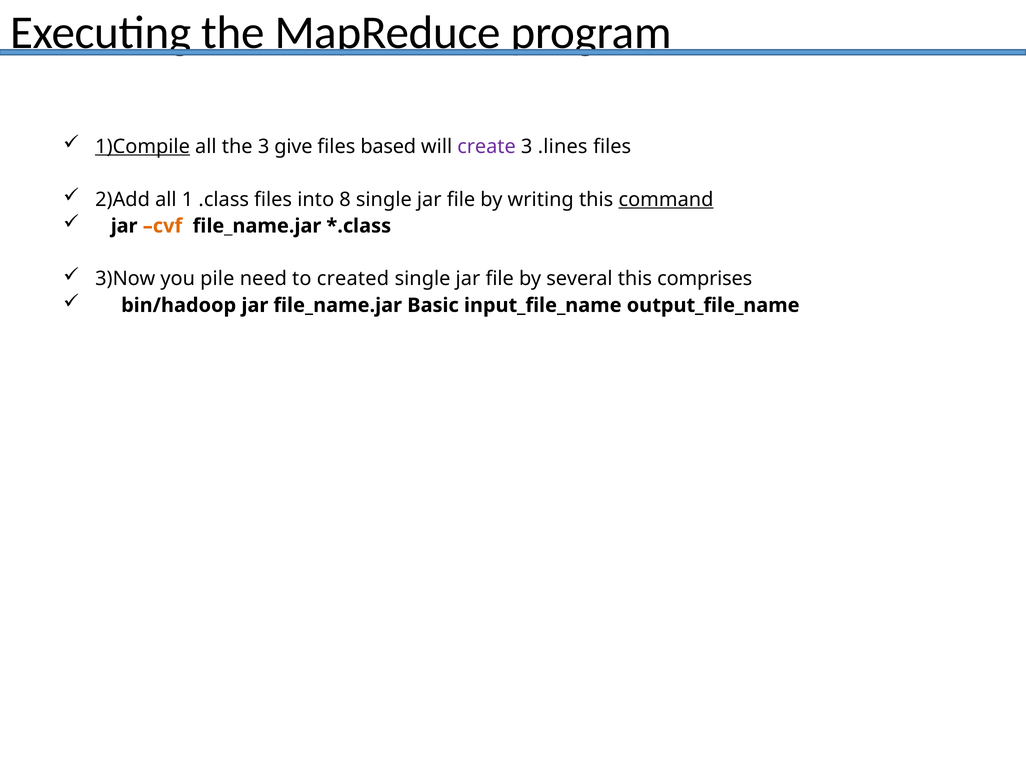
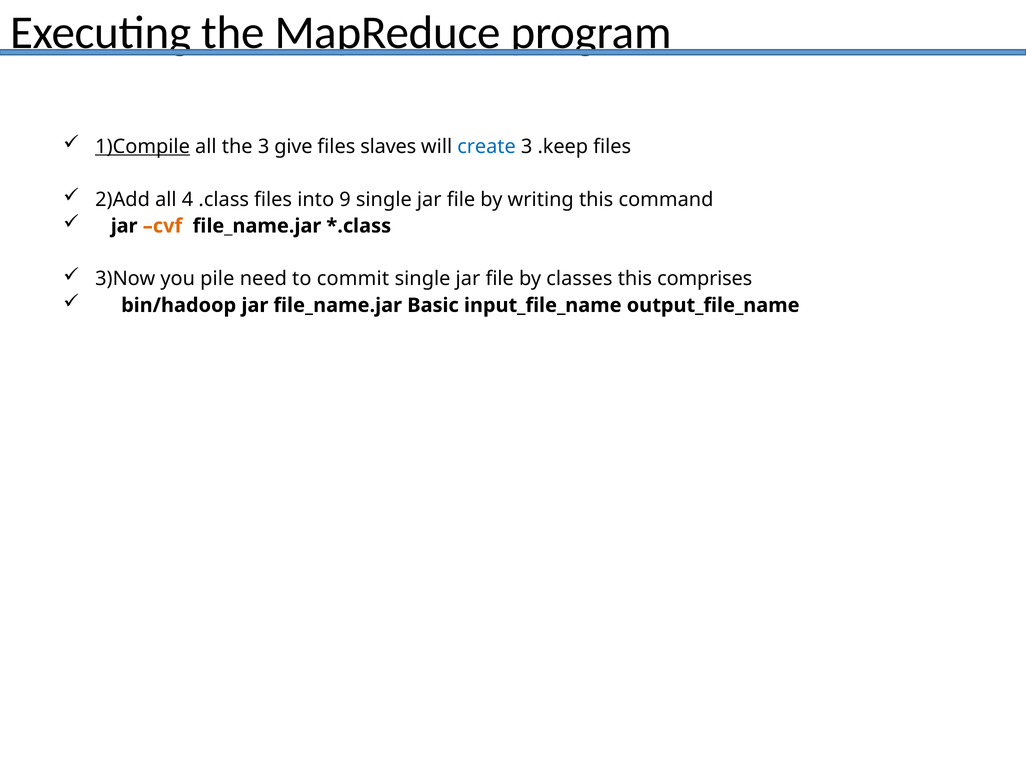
based: based -> slaves (388, 146)
create colour: purple -> blue (487, 146)
.lines: .lines -> .keep (563, 146)
1: 1 -> 4 (188, 199)
8: 8 -> 9 (345, 199)
command underline: present -> none (666, 199)
created: created -> commit (353, 279)
several: several -> classes (579, 279)
